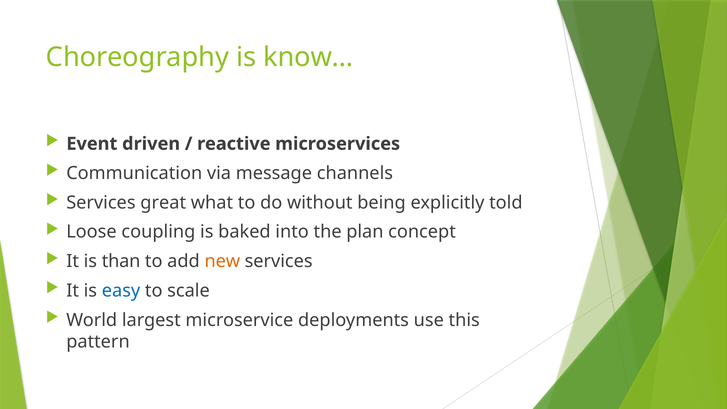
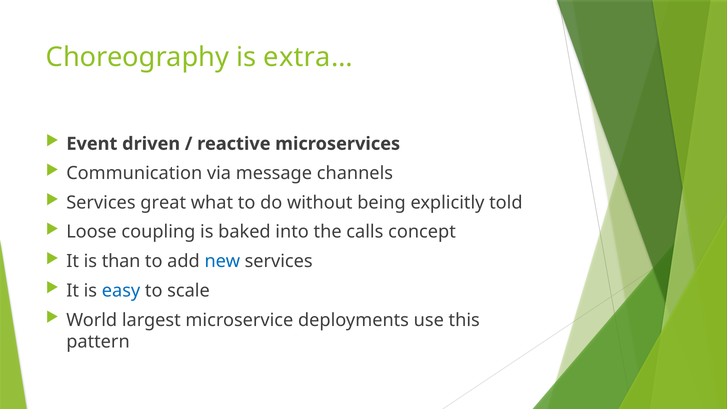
know…: know… -> extra… (308, 57)
plan: plan -> calls (365, 232)
new colour: orange -> blue (222, 261)
